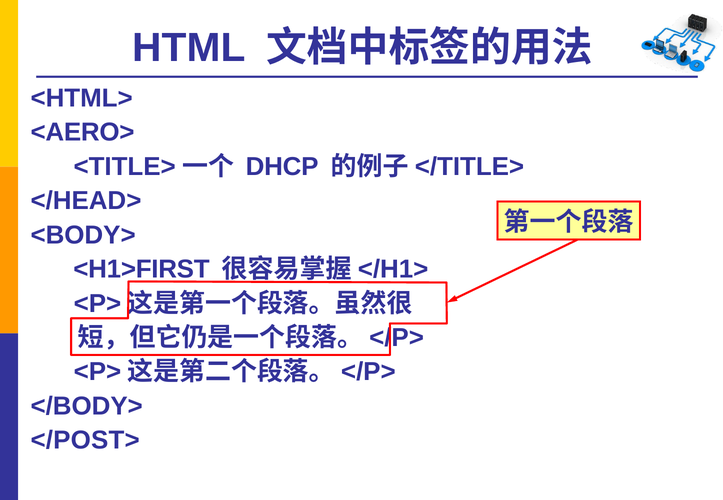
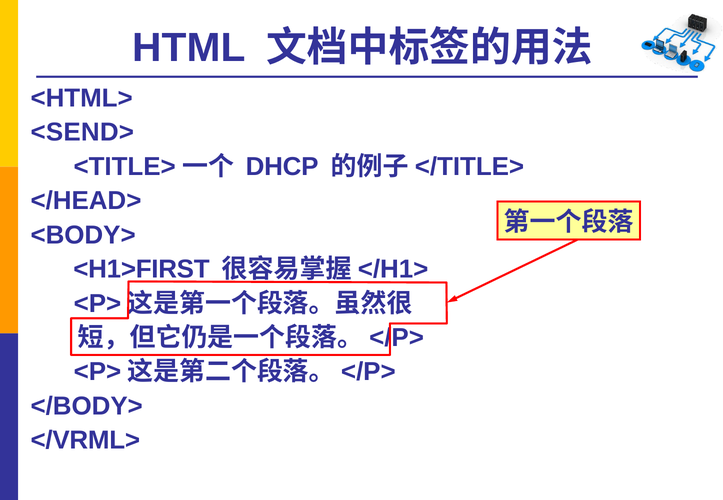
<AERO>: <AERO> -> <SEND> (82, 133)
</POST>: </POST> -> </VRML> (85, 441)
